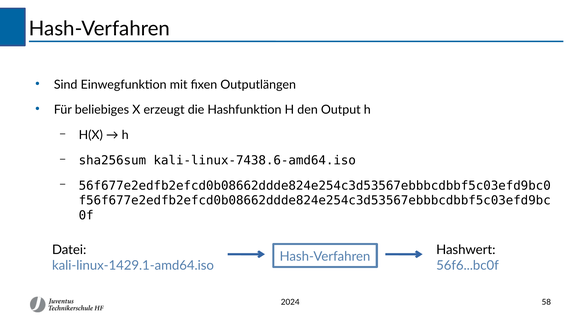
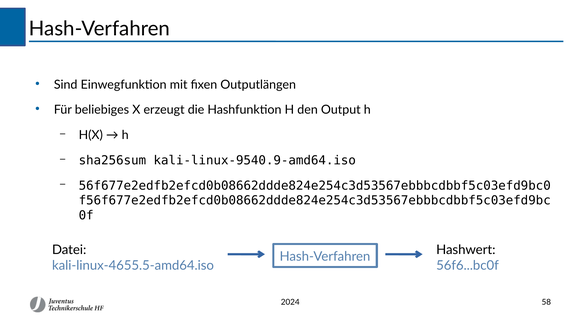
kali-linux-7438.6-amd64.iso: kali-linux-7438.6-amd64.iso -> kali-linux-9540.9-amd64.iso (255, 160)
kali-linux-1429.1-amd64.iso: kali-linux-1429.1-amd64.iso -> kali-linux-4655.5-amd64.iso (133, 266)
